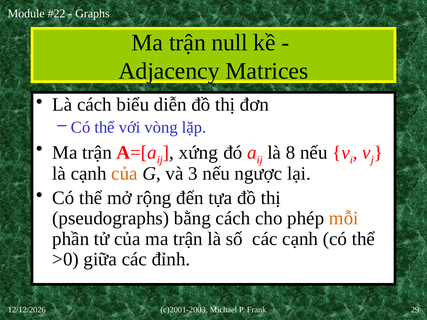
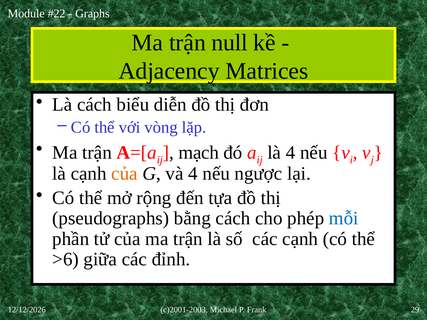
xứng: xứng -> mạch (199, 153)
là 8: 8 -> 4 (291, 153)
và 3: 3 -> 4 (193, 174)
mỗi colour: orange -> blue (344, 219)
>0: >0 -> >6 (66, 260)
